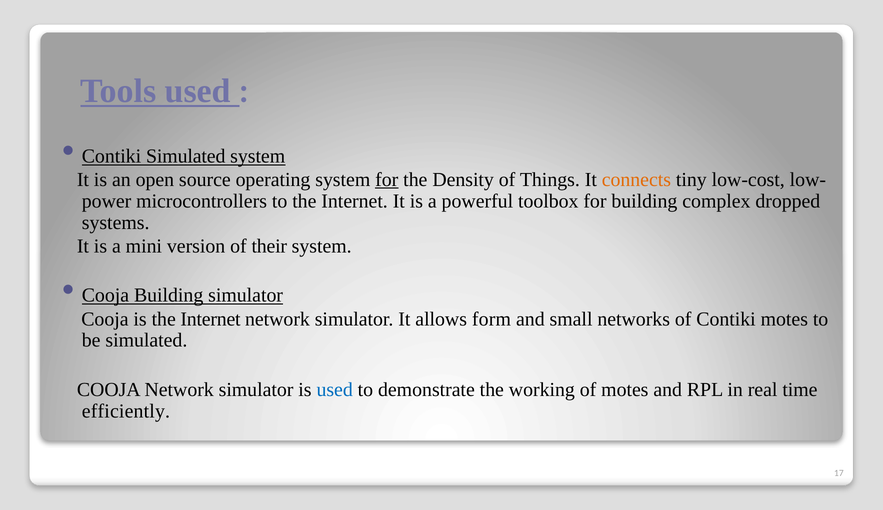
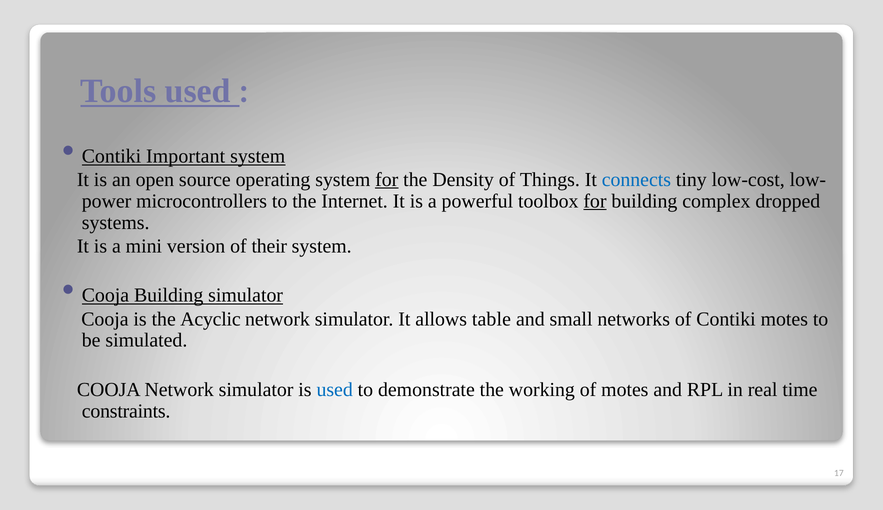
Contiki Simulated: Simulated -> Important (186, 156)
connects colour: orange -> blue (636, 179)
for underline: none -> present (595, 201)
is the Internet: Internet -> Acyclic (210, 319)
form: form -> table (491, 319)
efficiently: efficiently -> constraints (126, 411)
